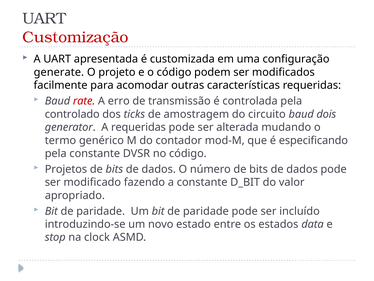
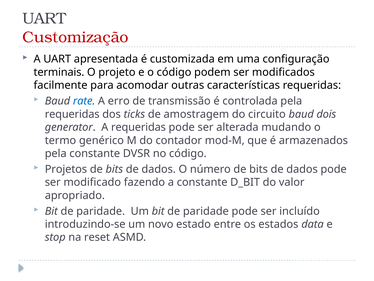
generate: generate -> terminais (59, 72)
rate colour: red -> blue (84, 101)
controlado: controlado -> requeridas (72, 114)
especificando: especificando -> armazenados (313, 140)
clock: clock -> reset (97, 237)
